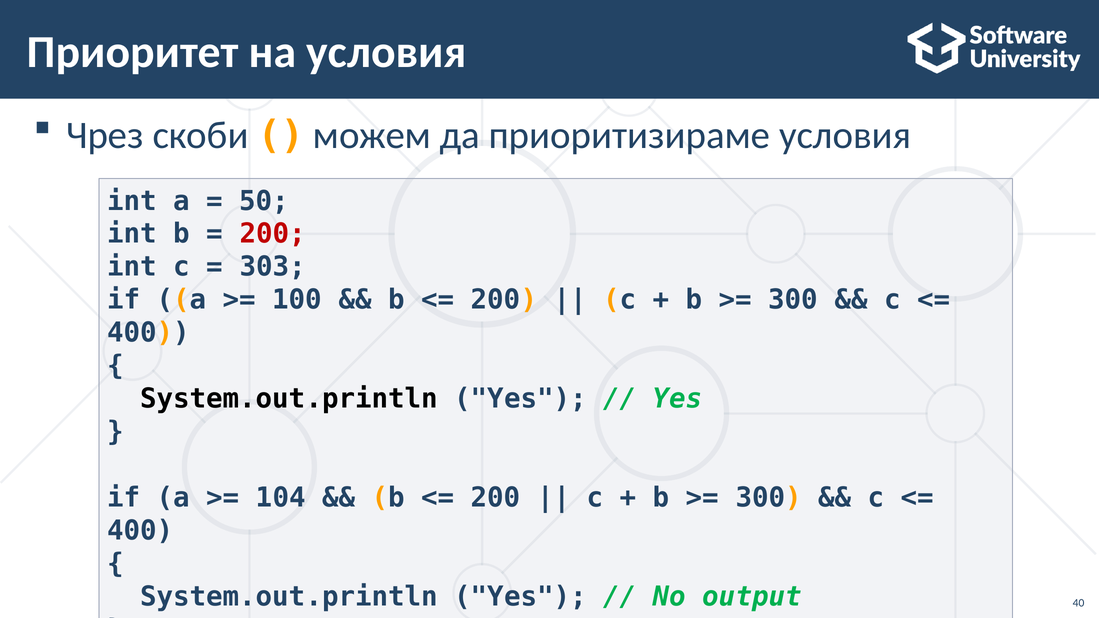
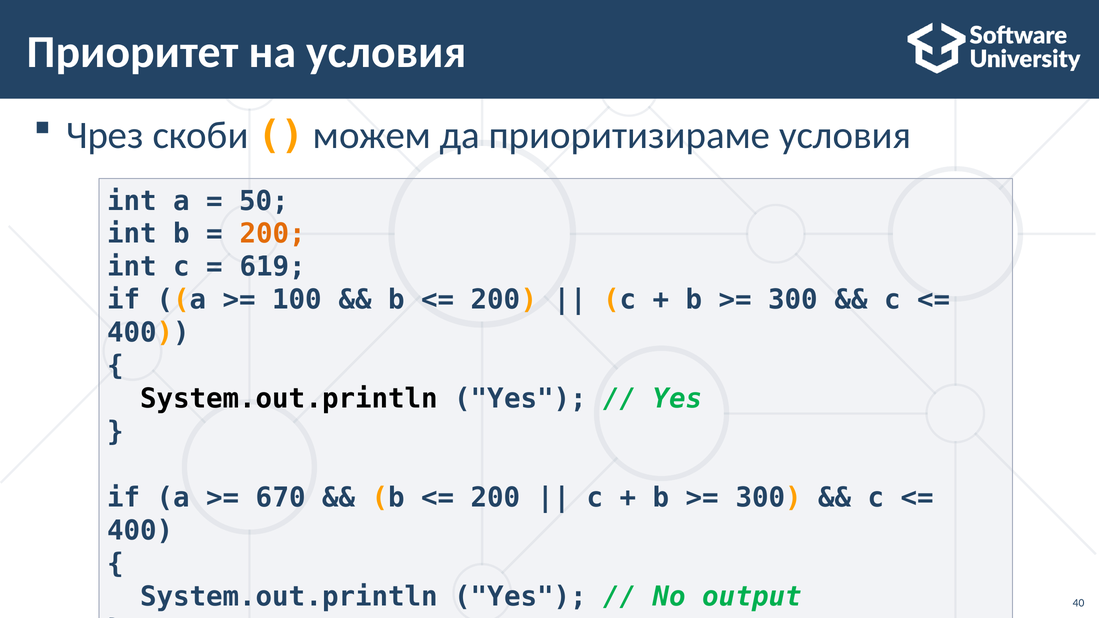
200 colour: red -> orange (273, 234)
303: 303 -> 619 (273, 267)
104: 104 -> 670 (281, 498)
